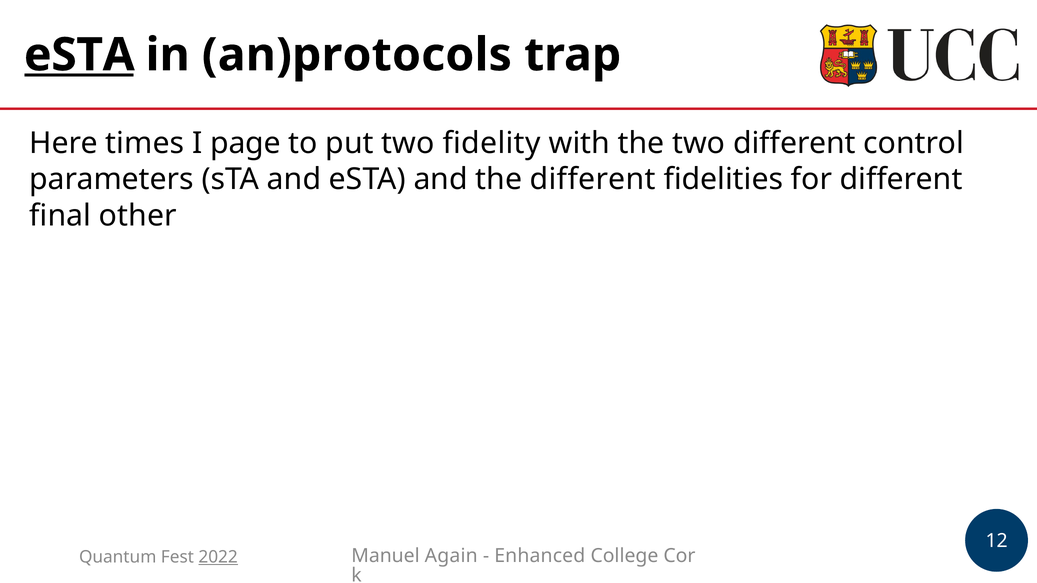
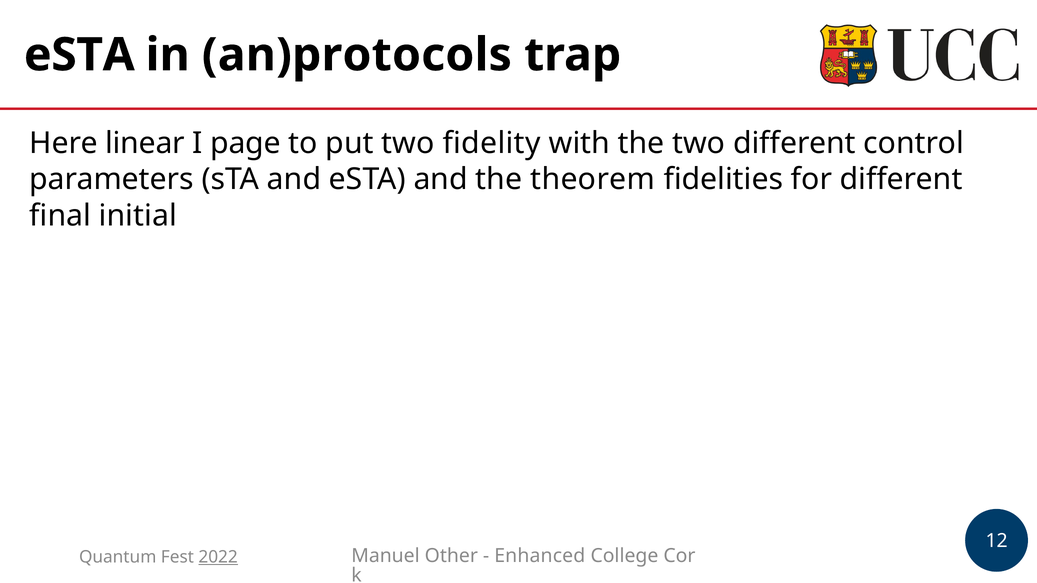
eSTA underline: present -> none (79, 55)
times: times -> linear (145, 143)
the different: different -> theorem (593, 179)
other: other -> initial (138, 216)
Again: Again -> Other (451, 556)
